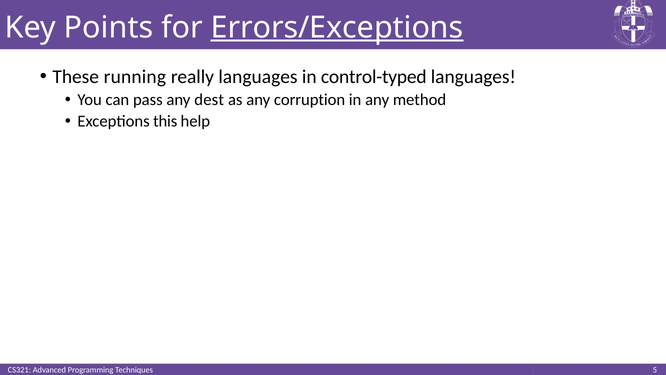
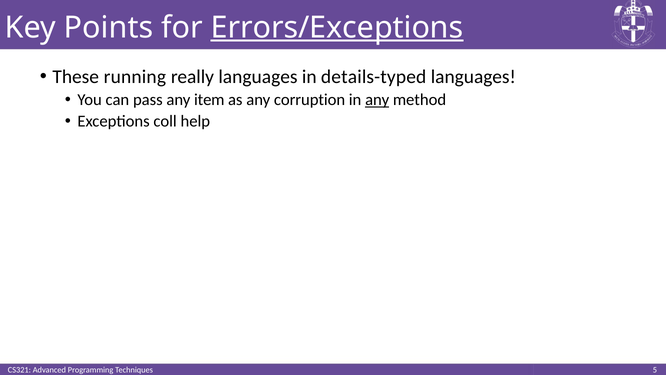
control-typed: control-typed -> details-typed (374, 77)
dest: dest -> item (209, 100)
any underline: none -> present (377, 100)
this: this -> coll (165, 121)
